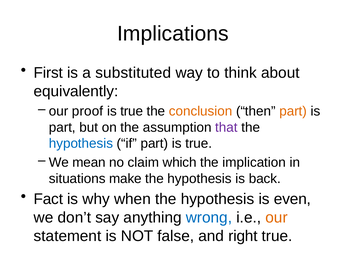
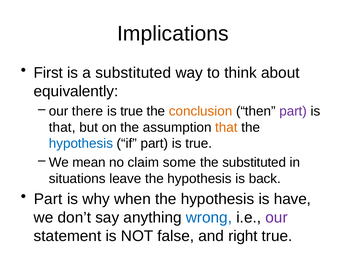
proof: proof -> there (88, 111)
part colour: orange -> purple (293, 111)
part: part -> that (62, 127)
that colour: purple -> orange (226, 127)
which: which -> some (179, 162)
the implication: implication -> substituted (254, 162)
make: make -> leave (125, 178)
Fact: Fact -> Part (48, 199)
even: even -> have (292, 199)
our colour: orange -> purple (277, 217)
